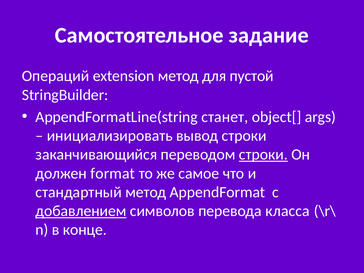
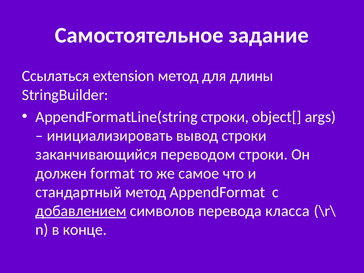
Операций: Операций -> Ссылаться (56, 76)
пустой: пустой -> длины (252, 76)
AppendFormatLine(string станет: станет -> строки (225, 117)
строки underline: present -> none (263, 155)
